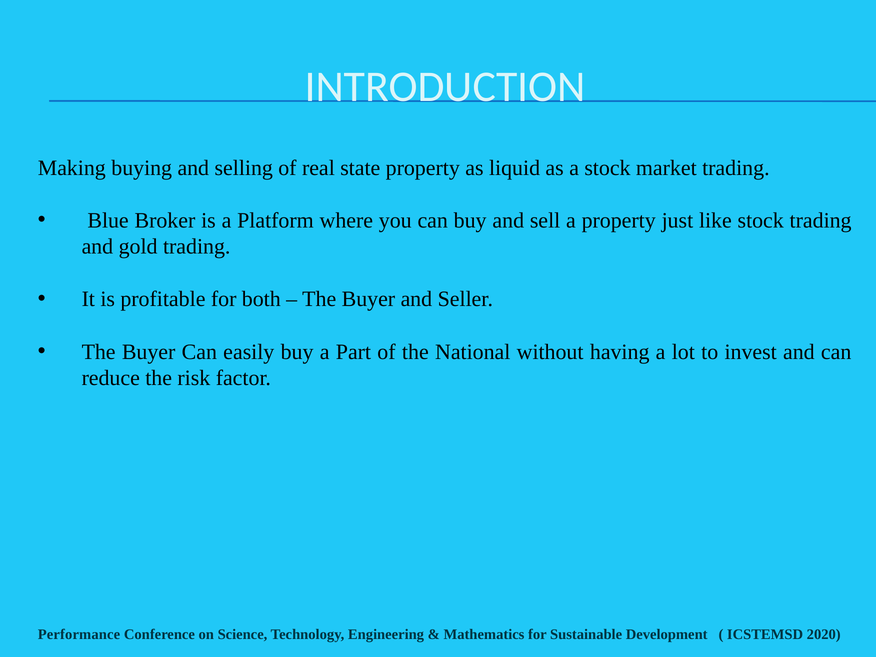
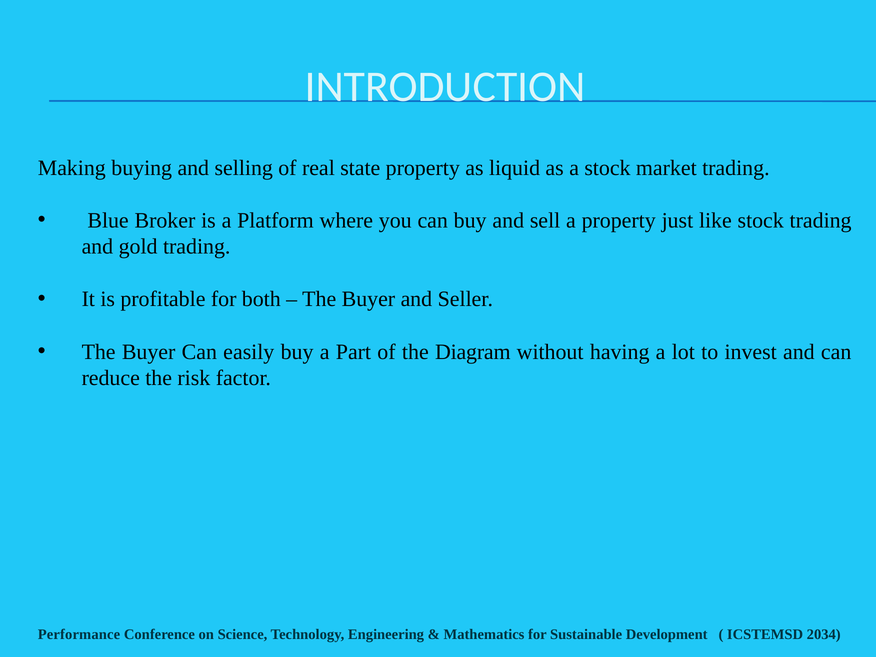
National: National -> Diagram (473, 352)
2020: 2020 -> 2034 (824, 635)
